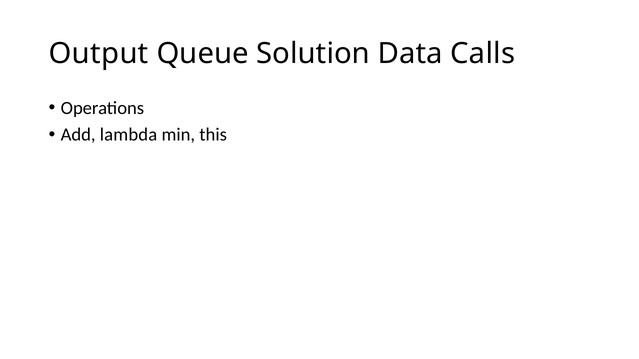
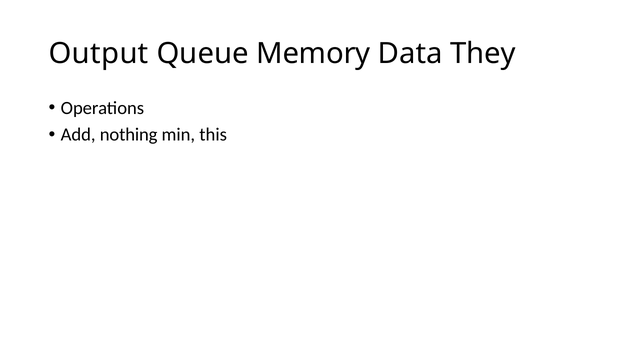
Solution: Solution -> Memory (313, 54)
Calls: Calls -> They (483, 54)
lambda: lambda -> nothing (129, 135)
